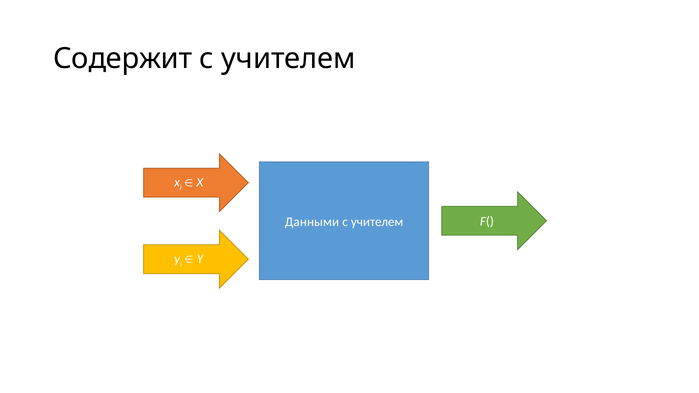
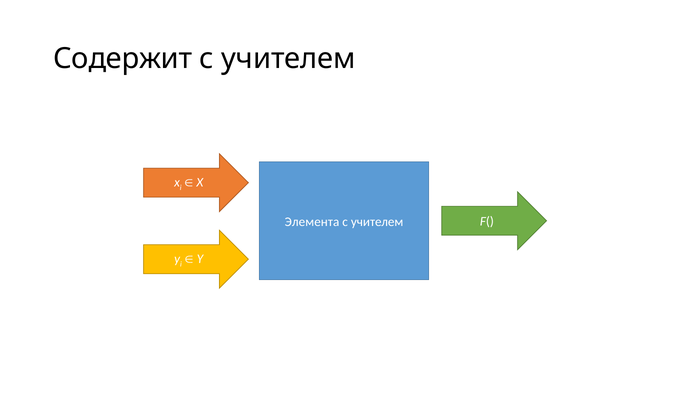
Данными: Данными -> Элемента (312, 222)
